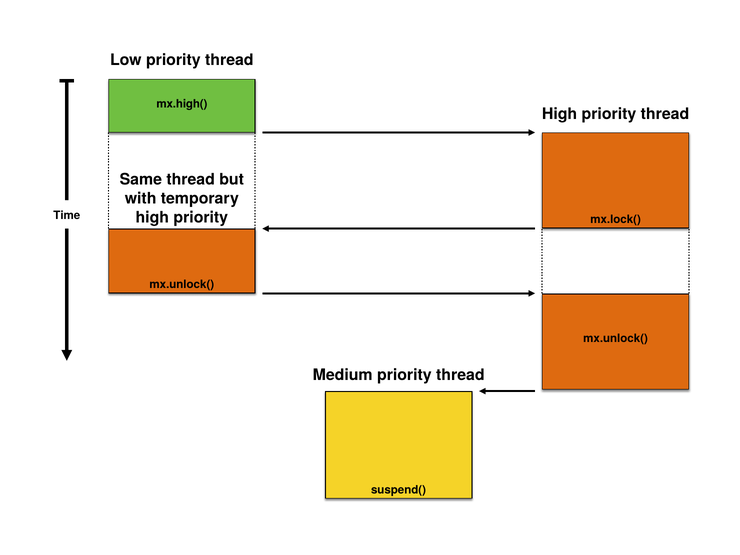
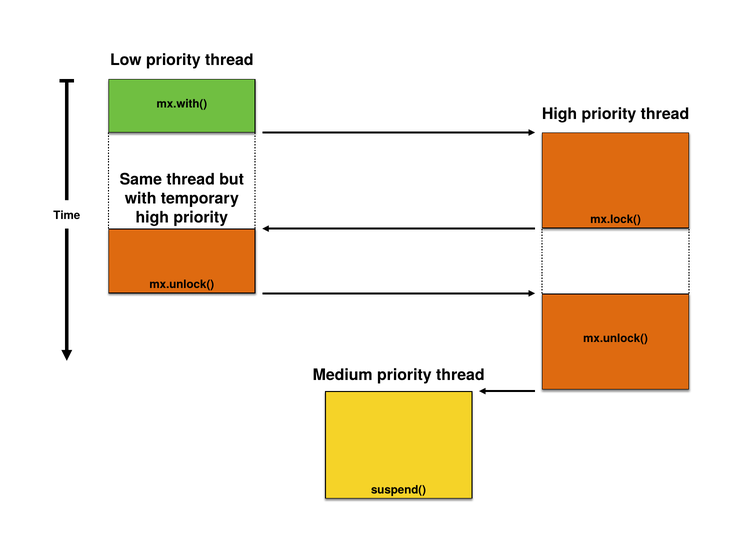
mx.high(: mx.high( -> mx.with( (182, 104)
